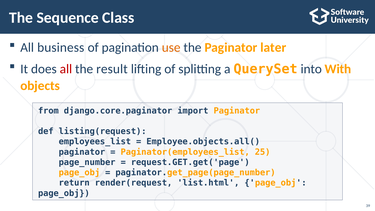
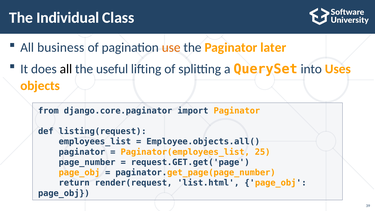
Sequence: Sequence -> Individual (68, 18)
all colour: red -> black (66, 69)
result: result -> useful (112, 69)
With: With -> Uses (338, 69)
